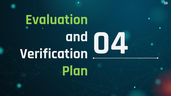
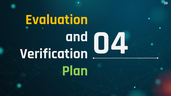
Evaluation colour: light green -> yellow (57, 20)
